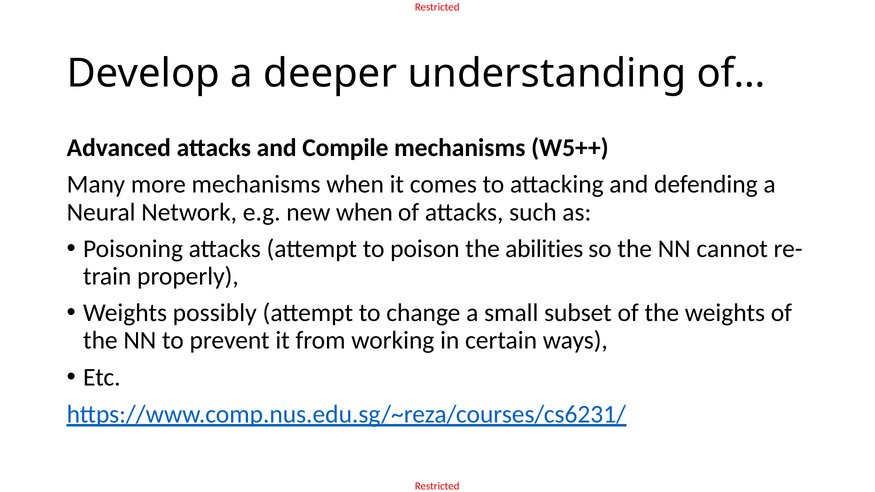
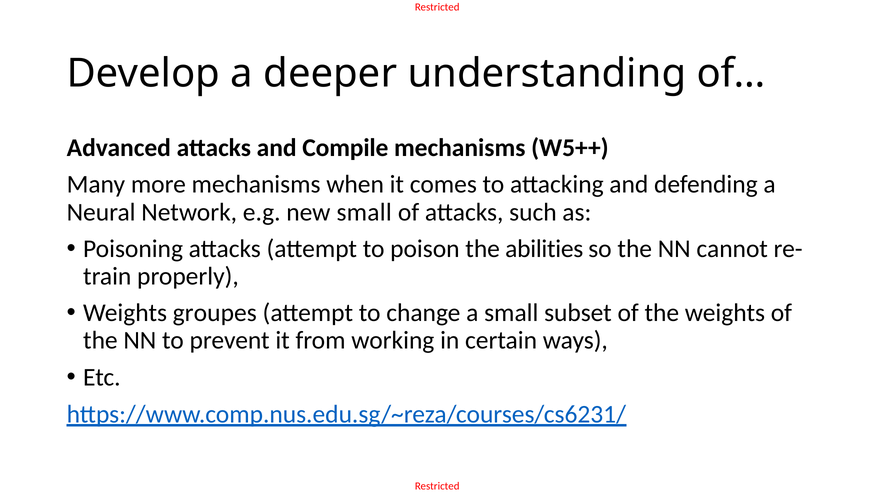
new when: when -> small (364, 212)
possibly: possibly -> groupes (215, 313)
